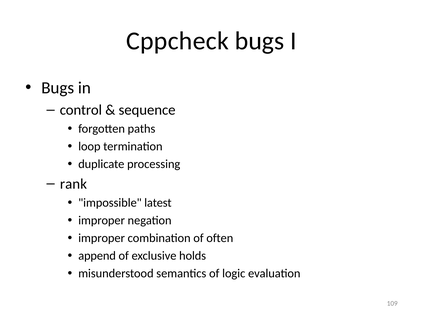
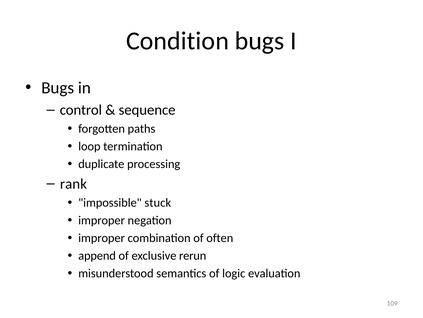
Cppcheck: Cppcheck -> Condition (177, 41)
latest: latest -> stuck (158, 202)
holds: holds -> rerun (193, 255)
